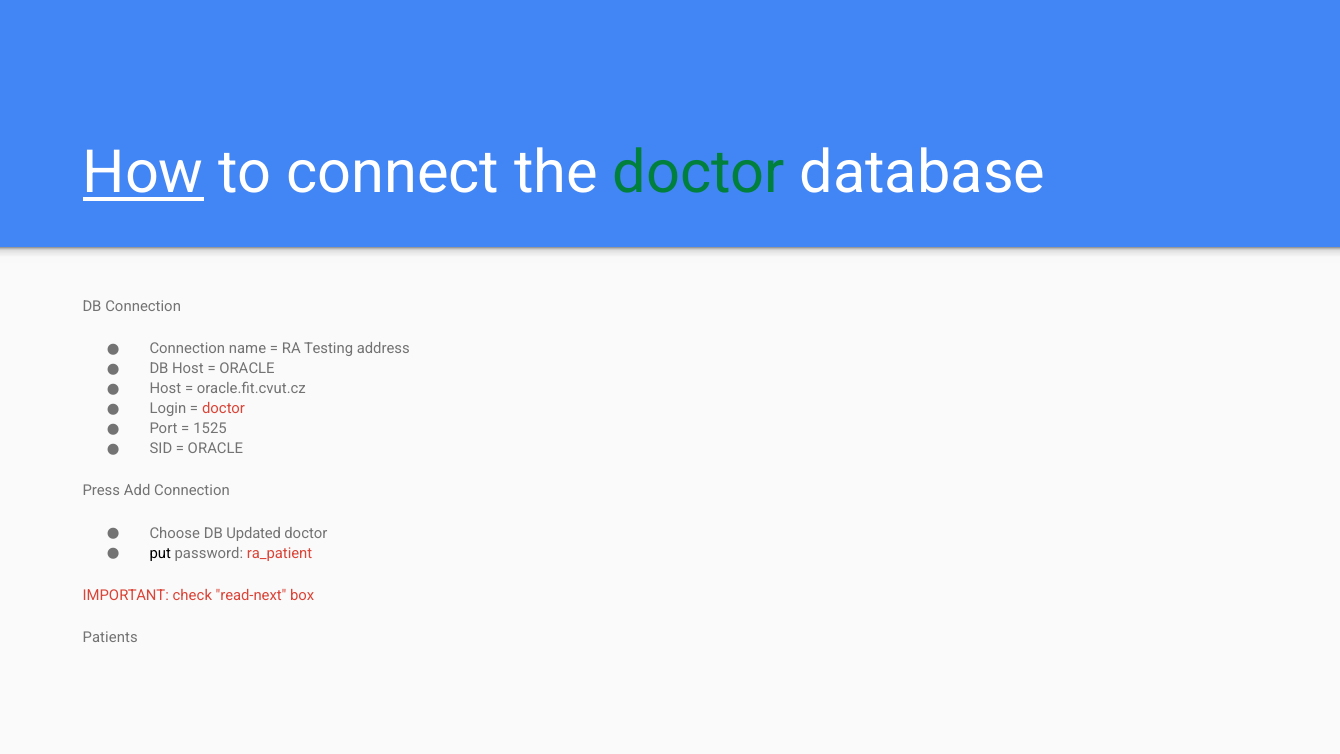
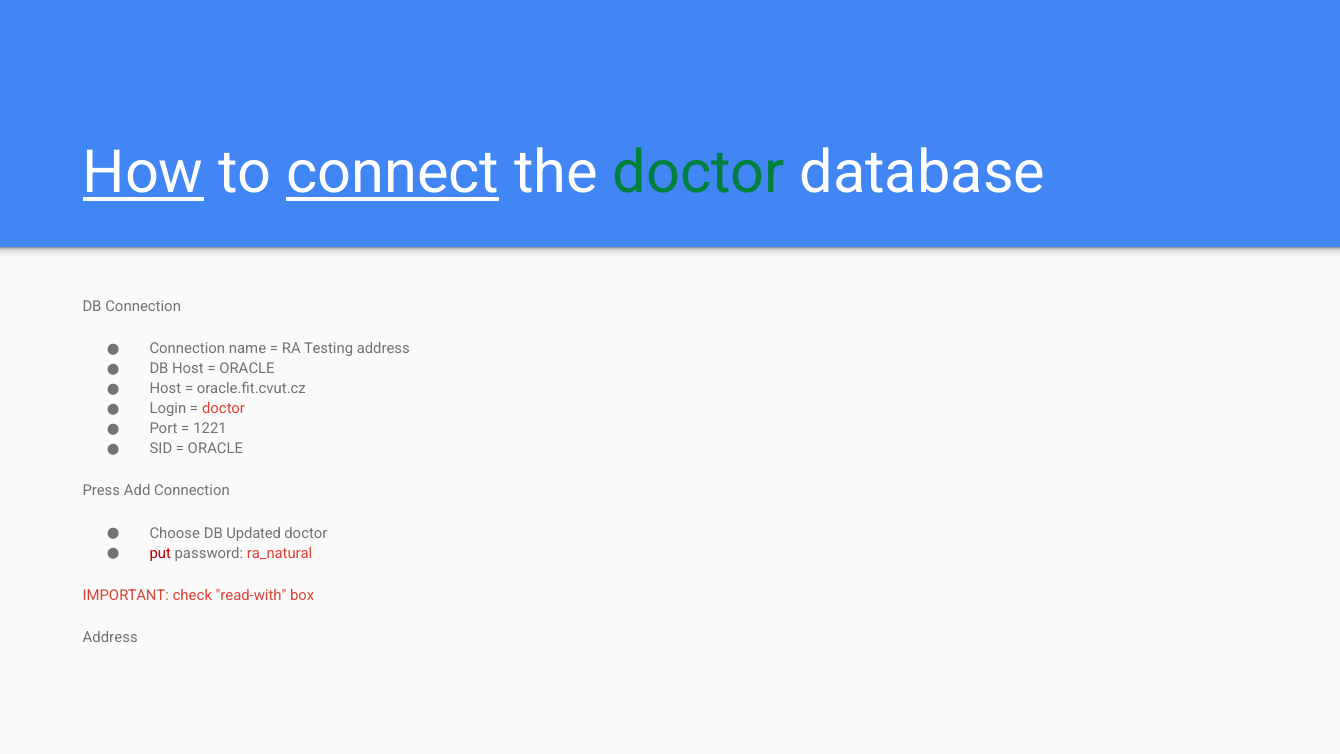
connect underline: none -> present (393, 173)
1525: 1525 -> 1221 (210, 428)
put colour: black -> red (160, 553)
ra_patient: ra_patient -> ra_natural (280, 553)
read-next: read-next -> read-with (251, 595)
Patients: Patients -> Address (110, 638)
